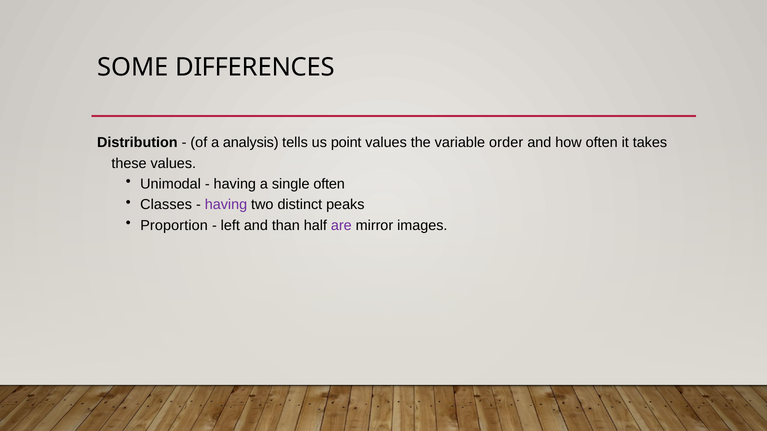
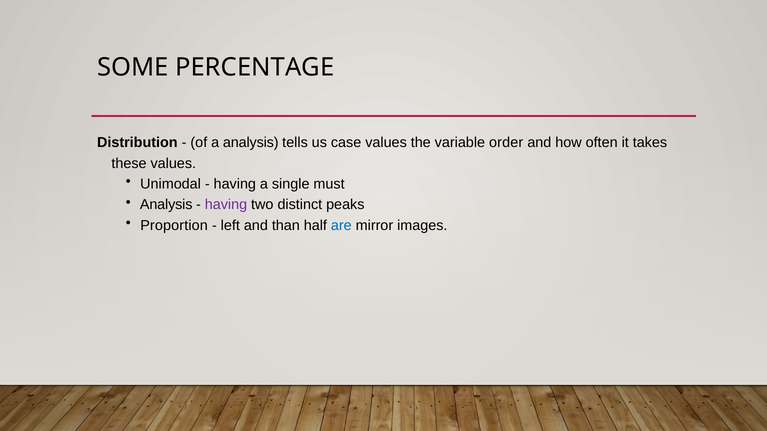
DIFFERENCES: DIFFERENCES -> PERCENTAGE (255, 67)
point: point -> case (346, 143)
single often: often -> must (329, 184)
Classes: Classes -> Analysis (166, 205)
are colour: purple -> blue (341, 226)
